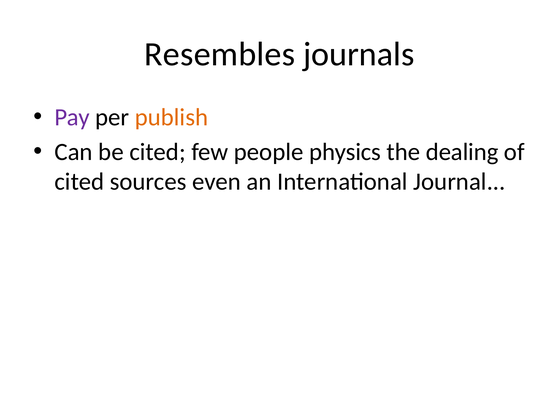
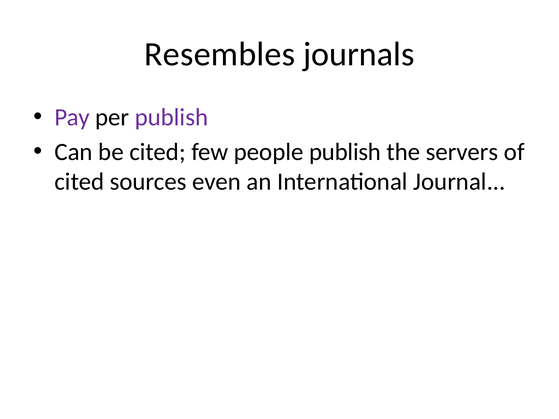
publish colour: orange -> purple (171, 117)
people physics: physics -> publish (345, 152)
dealing: dealing -> servers (462, 152)
